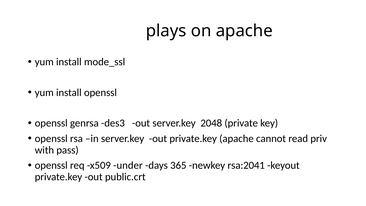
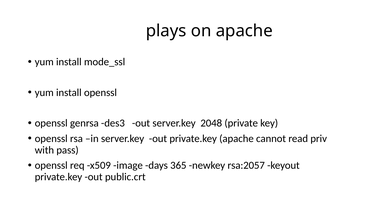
under: under -> image (128, 165)
rsa:2041: rsa:2041 -> rsa:2057 (246, 165)
